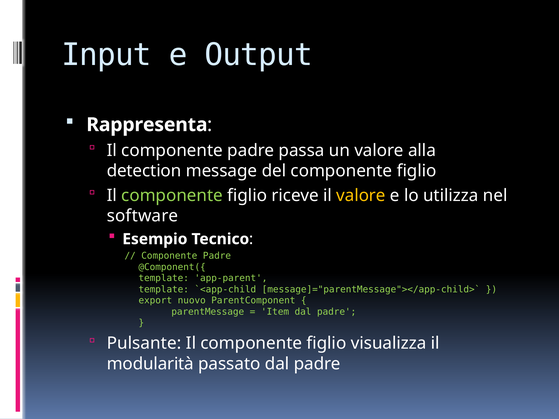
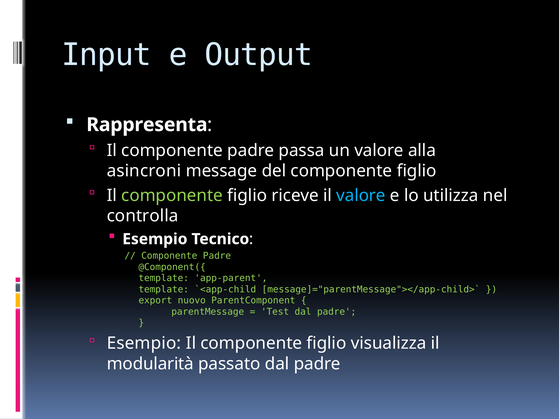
detection: detection -> asincroni (144, 171)
valore colour: yellow -> light blue (361, 196)
software: software -> controlla (143, 216)
Item: Item -> Test (275, 312)
Pulsante: Pulsante -> Esempio (144, 343)
